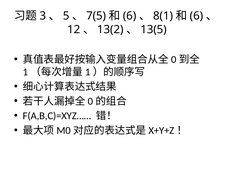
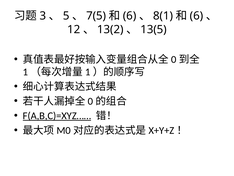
F(A,B,C)=XYZ…… underline: none -> present (57, 116)
